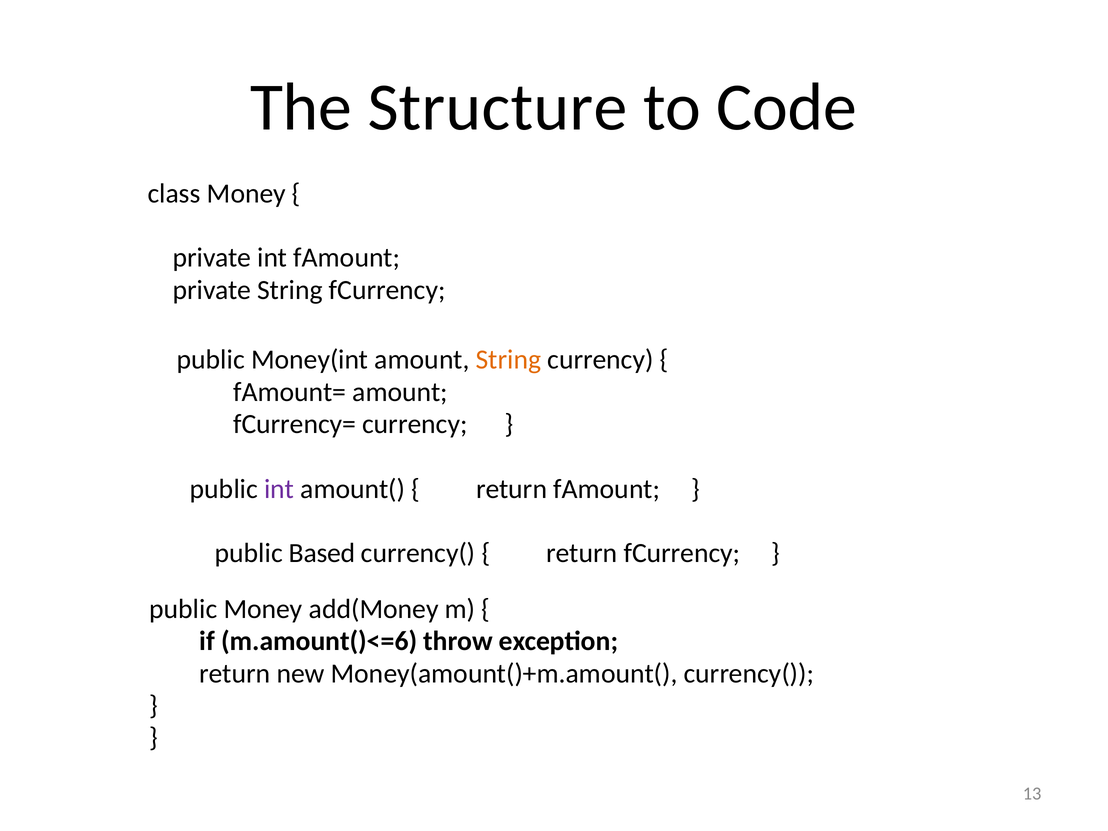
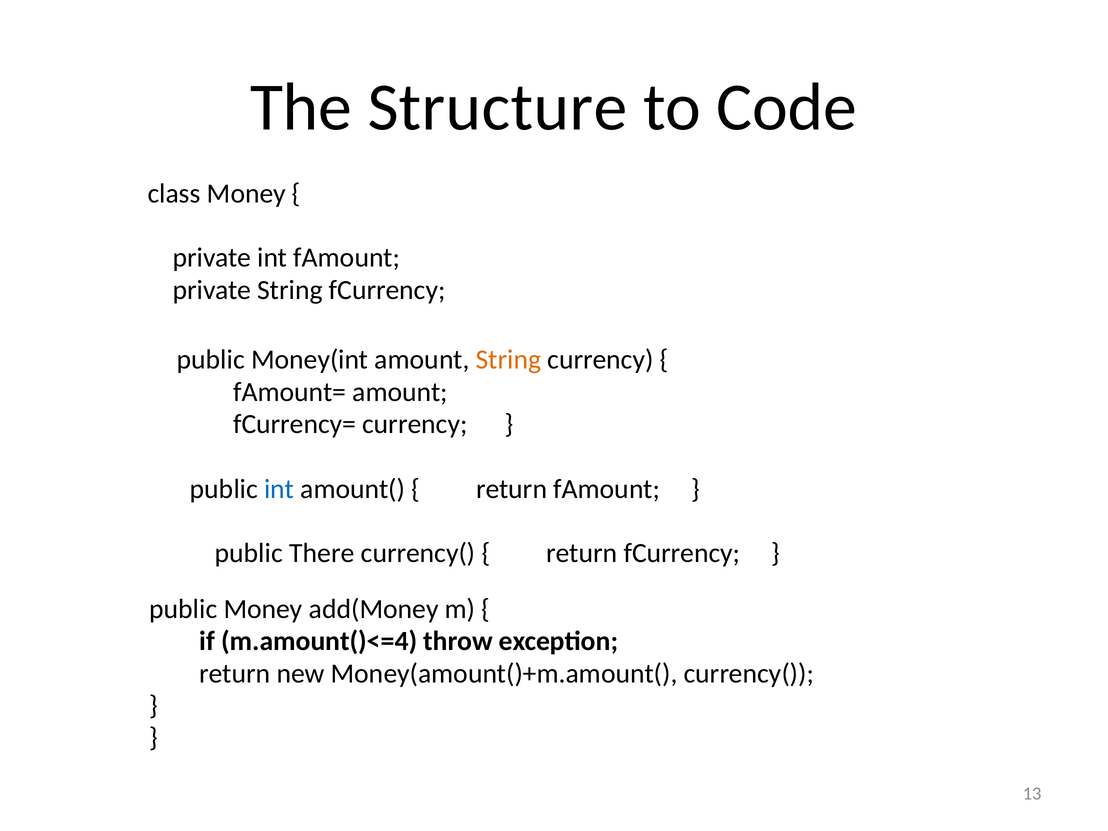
int colour: purple -> blue (279, 489)
Based: Based -> There (322, 553)
m.amount()<=6: m.amount()<=6 -> m.amount()<=4 (319, 641)
